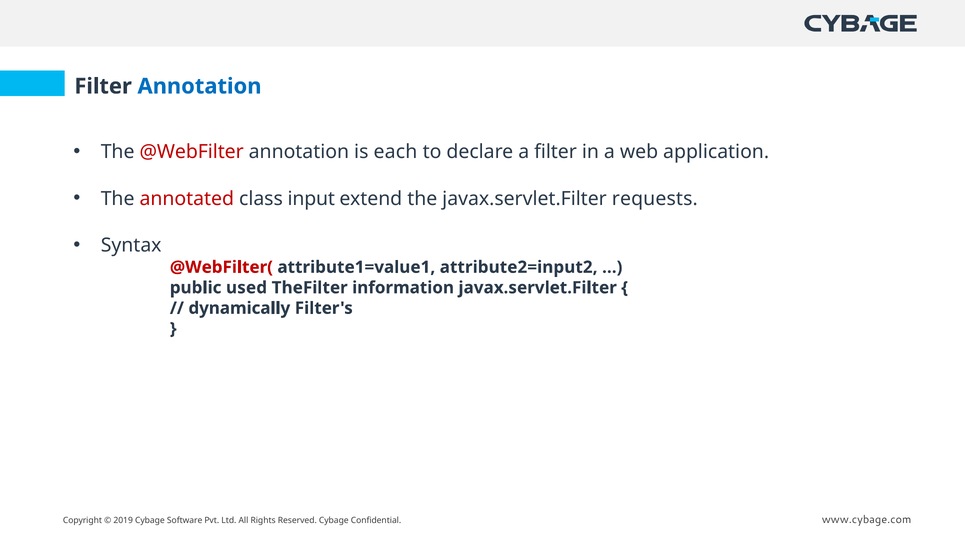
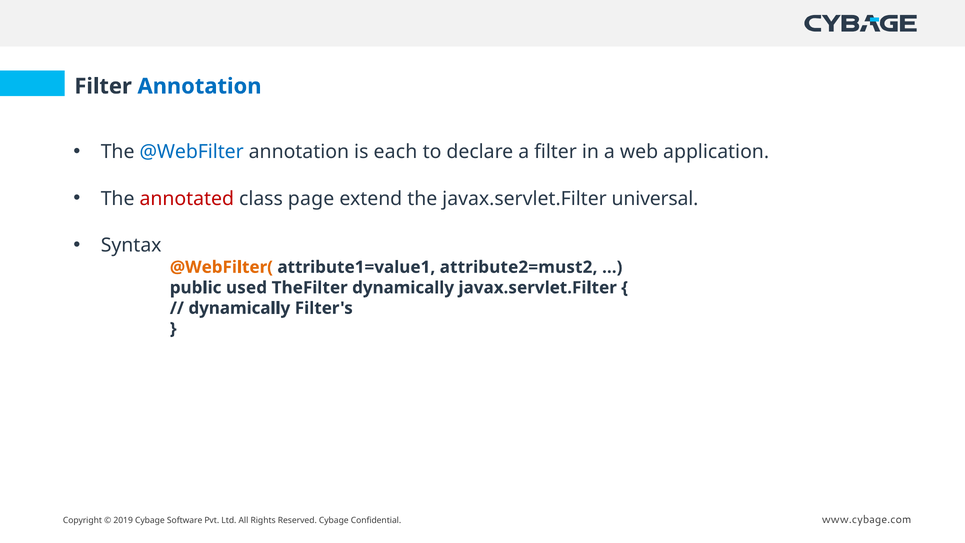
@WebFilter colour: red -> blue (192, 152)
input: input -> page (311, 199)
requests: requests -> universal (655, 199)
@WebFilter( colour: red -> orange (221, 267)
attribute2=input2: attribute2=input2 -> attribute2=must2 (519, 267)
TheFilter information: information -> dynamically (403, 288)
